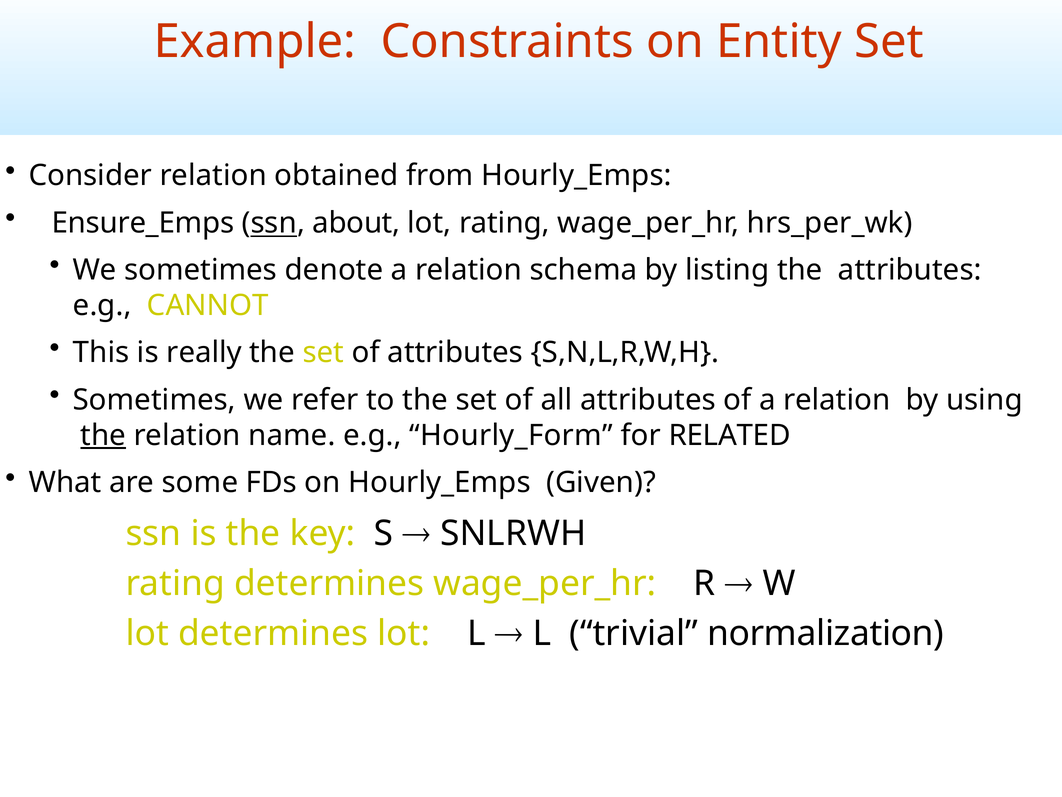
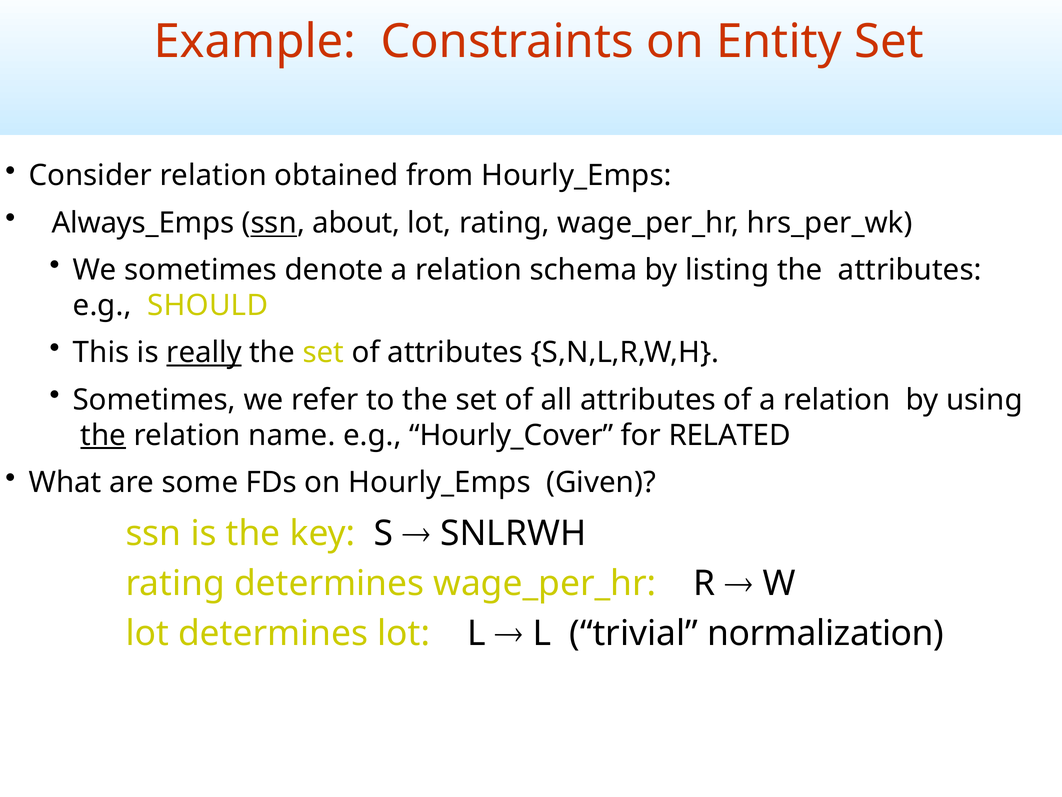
Ensure_Emps: Ensure_Emps -> Always_Emps (143, 223)
CANNOT: CANNOT -> SHOULD (208, 305)
really underline: none -> present (204, 352)
Hourly_Form: Hourly_Form -> Hourly_Cover (511, 435)
